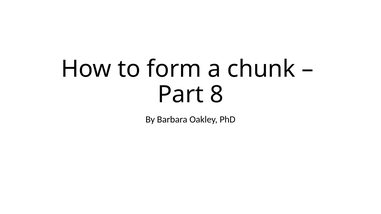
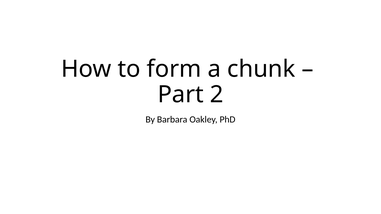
8: 8 -> 2 (217, 95)
